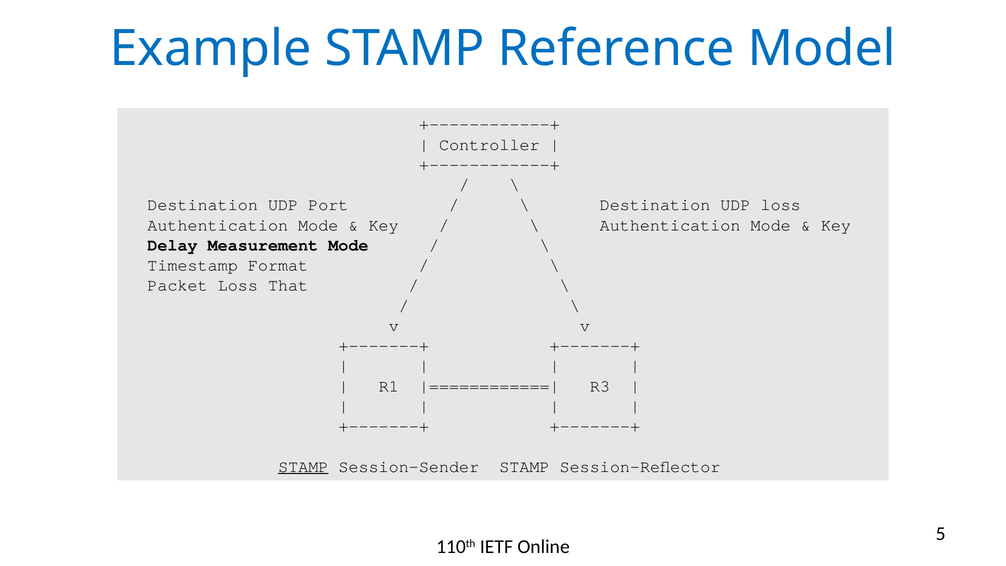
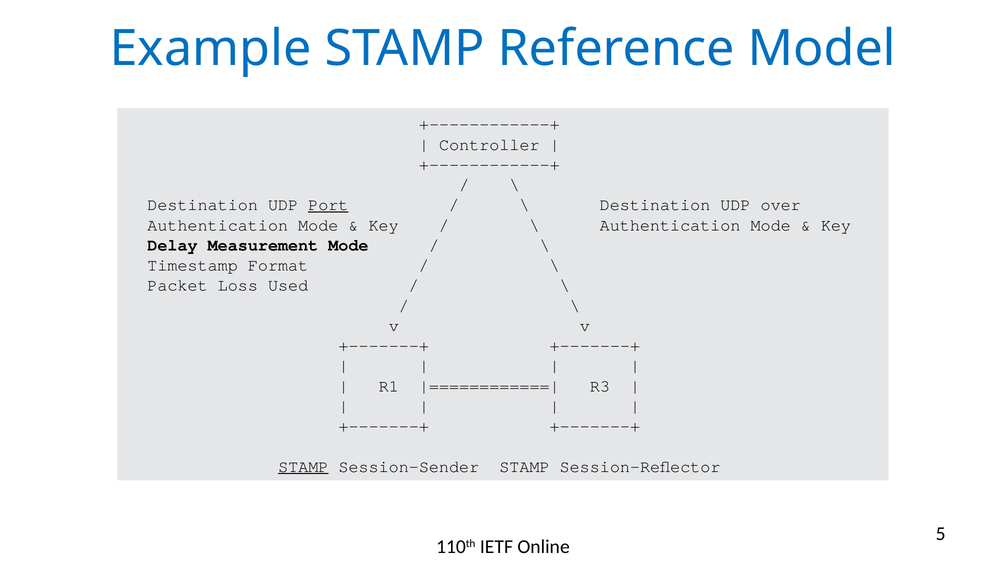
Port underline: none -> present (328, 205)
UDP loss: loss -> over (781, 205)
That: That -> Used (288, 285)
